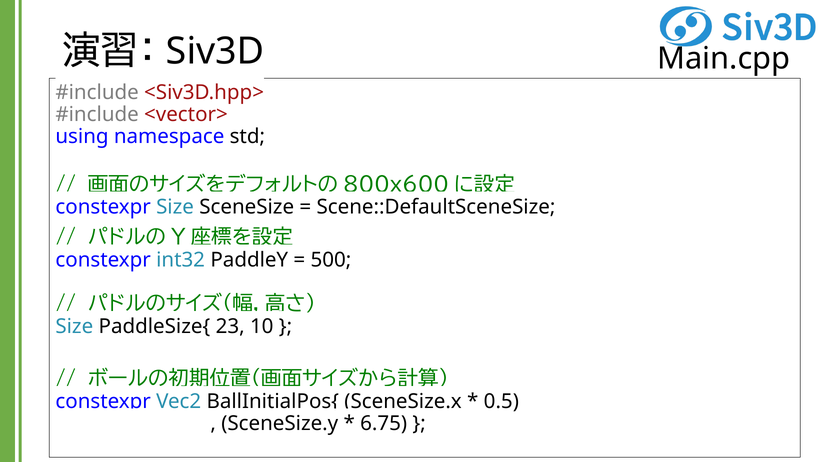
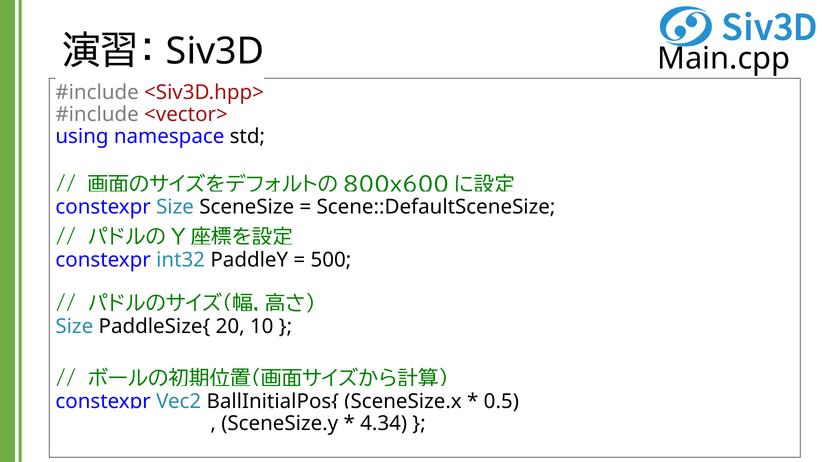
23: 23 -> 20 (230, 327)
6.75: 6.75 -> 4.34 (384, 424)
